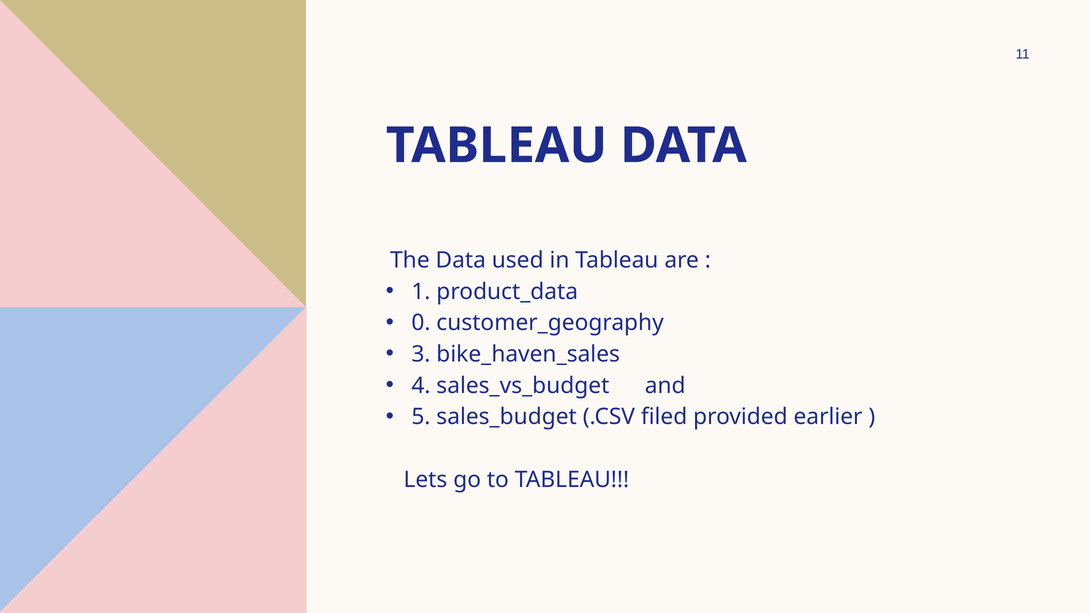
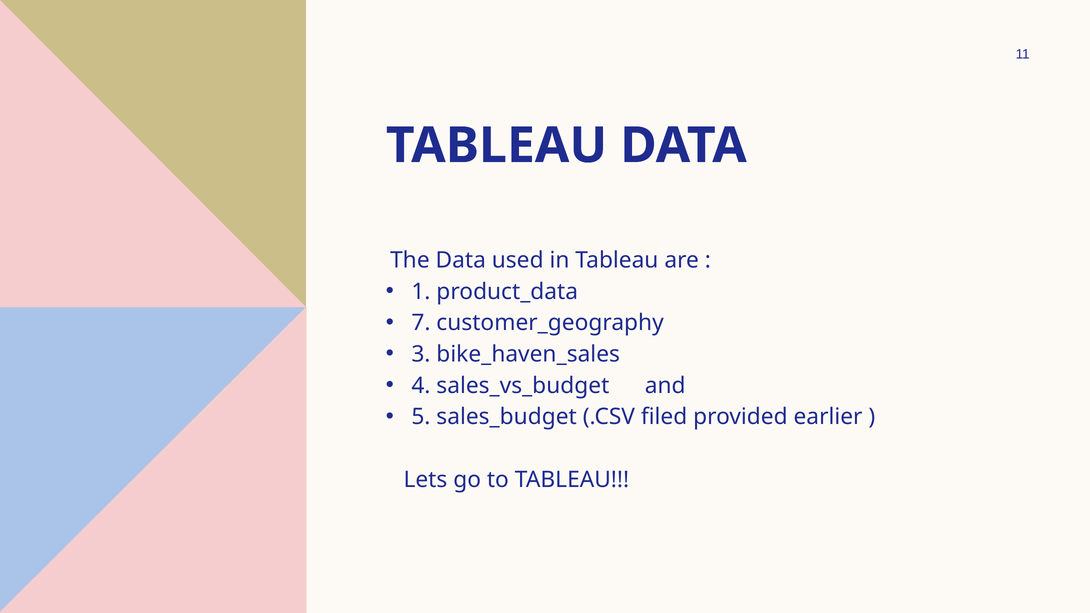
0: 0 -> 7 (421, 323)
